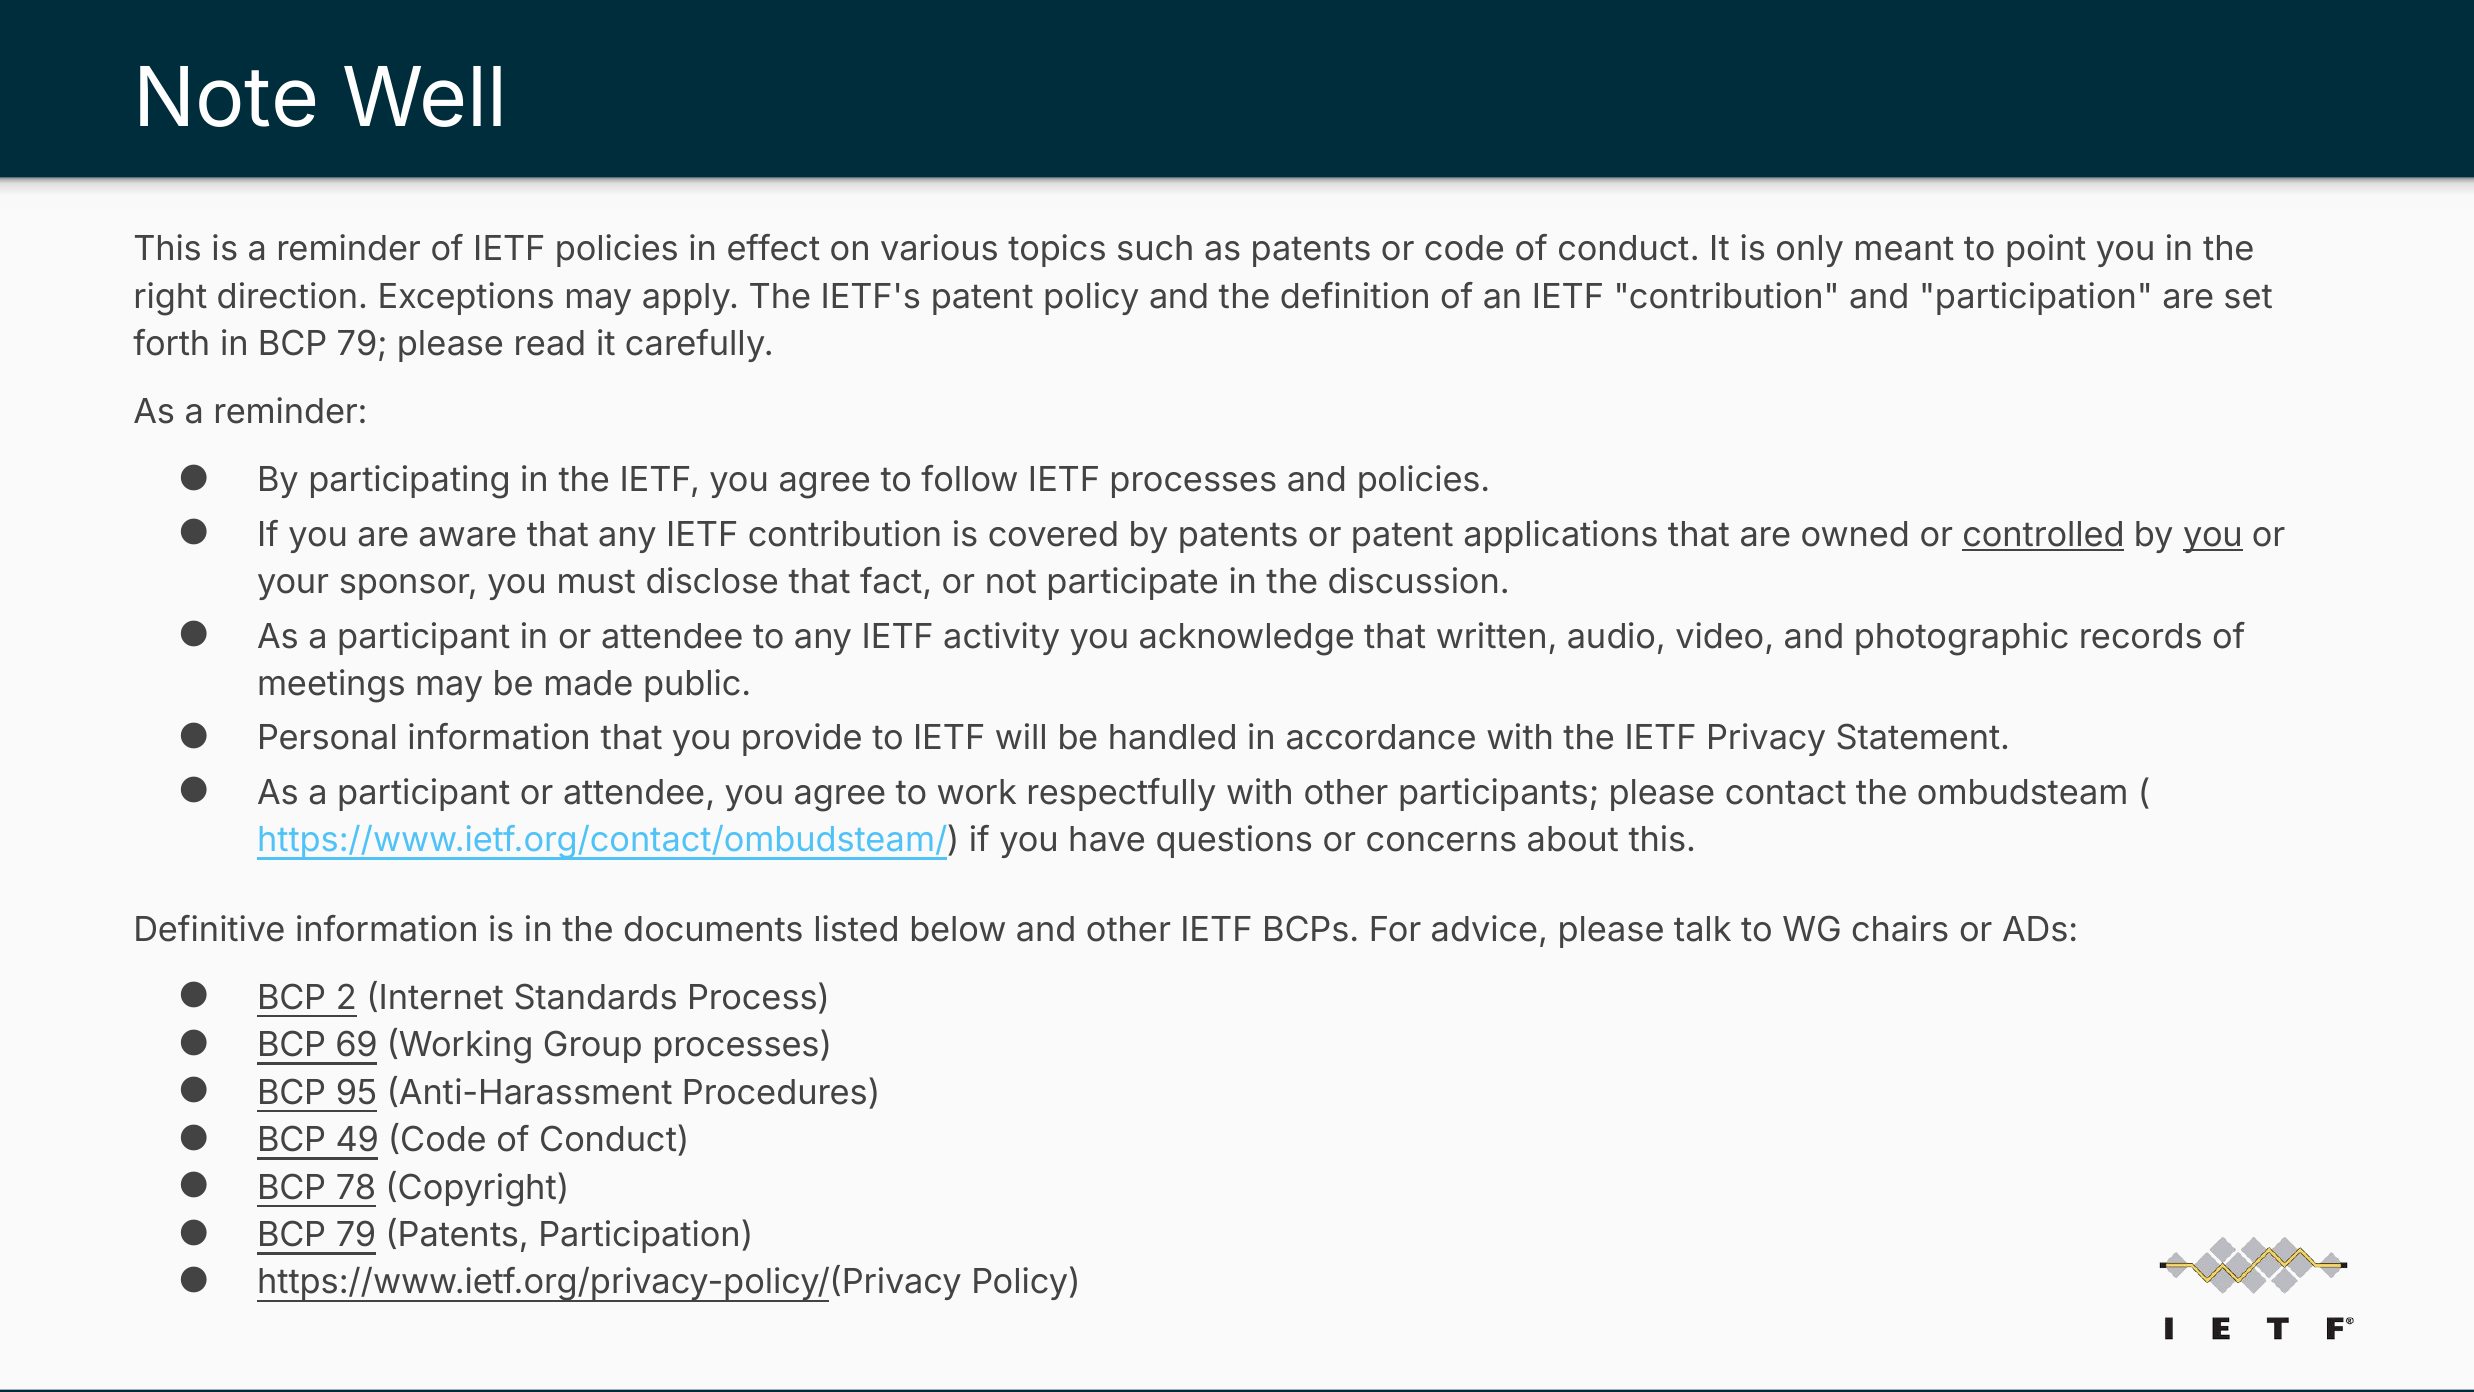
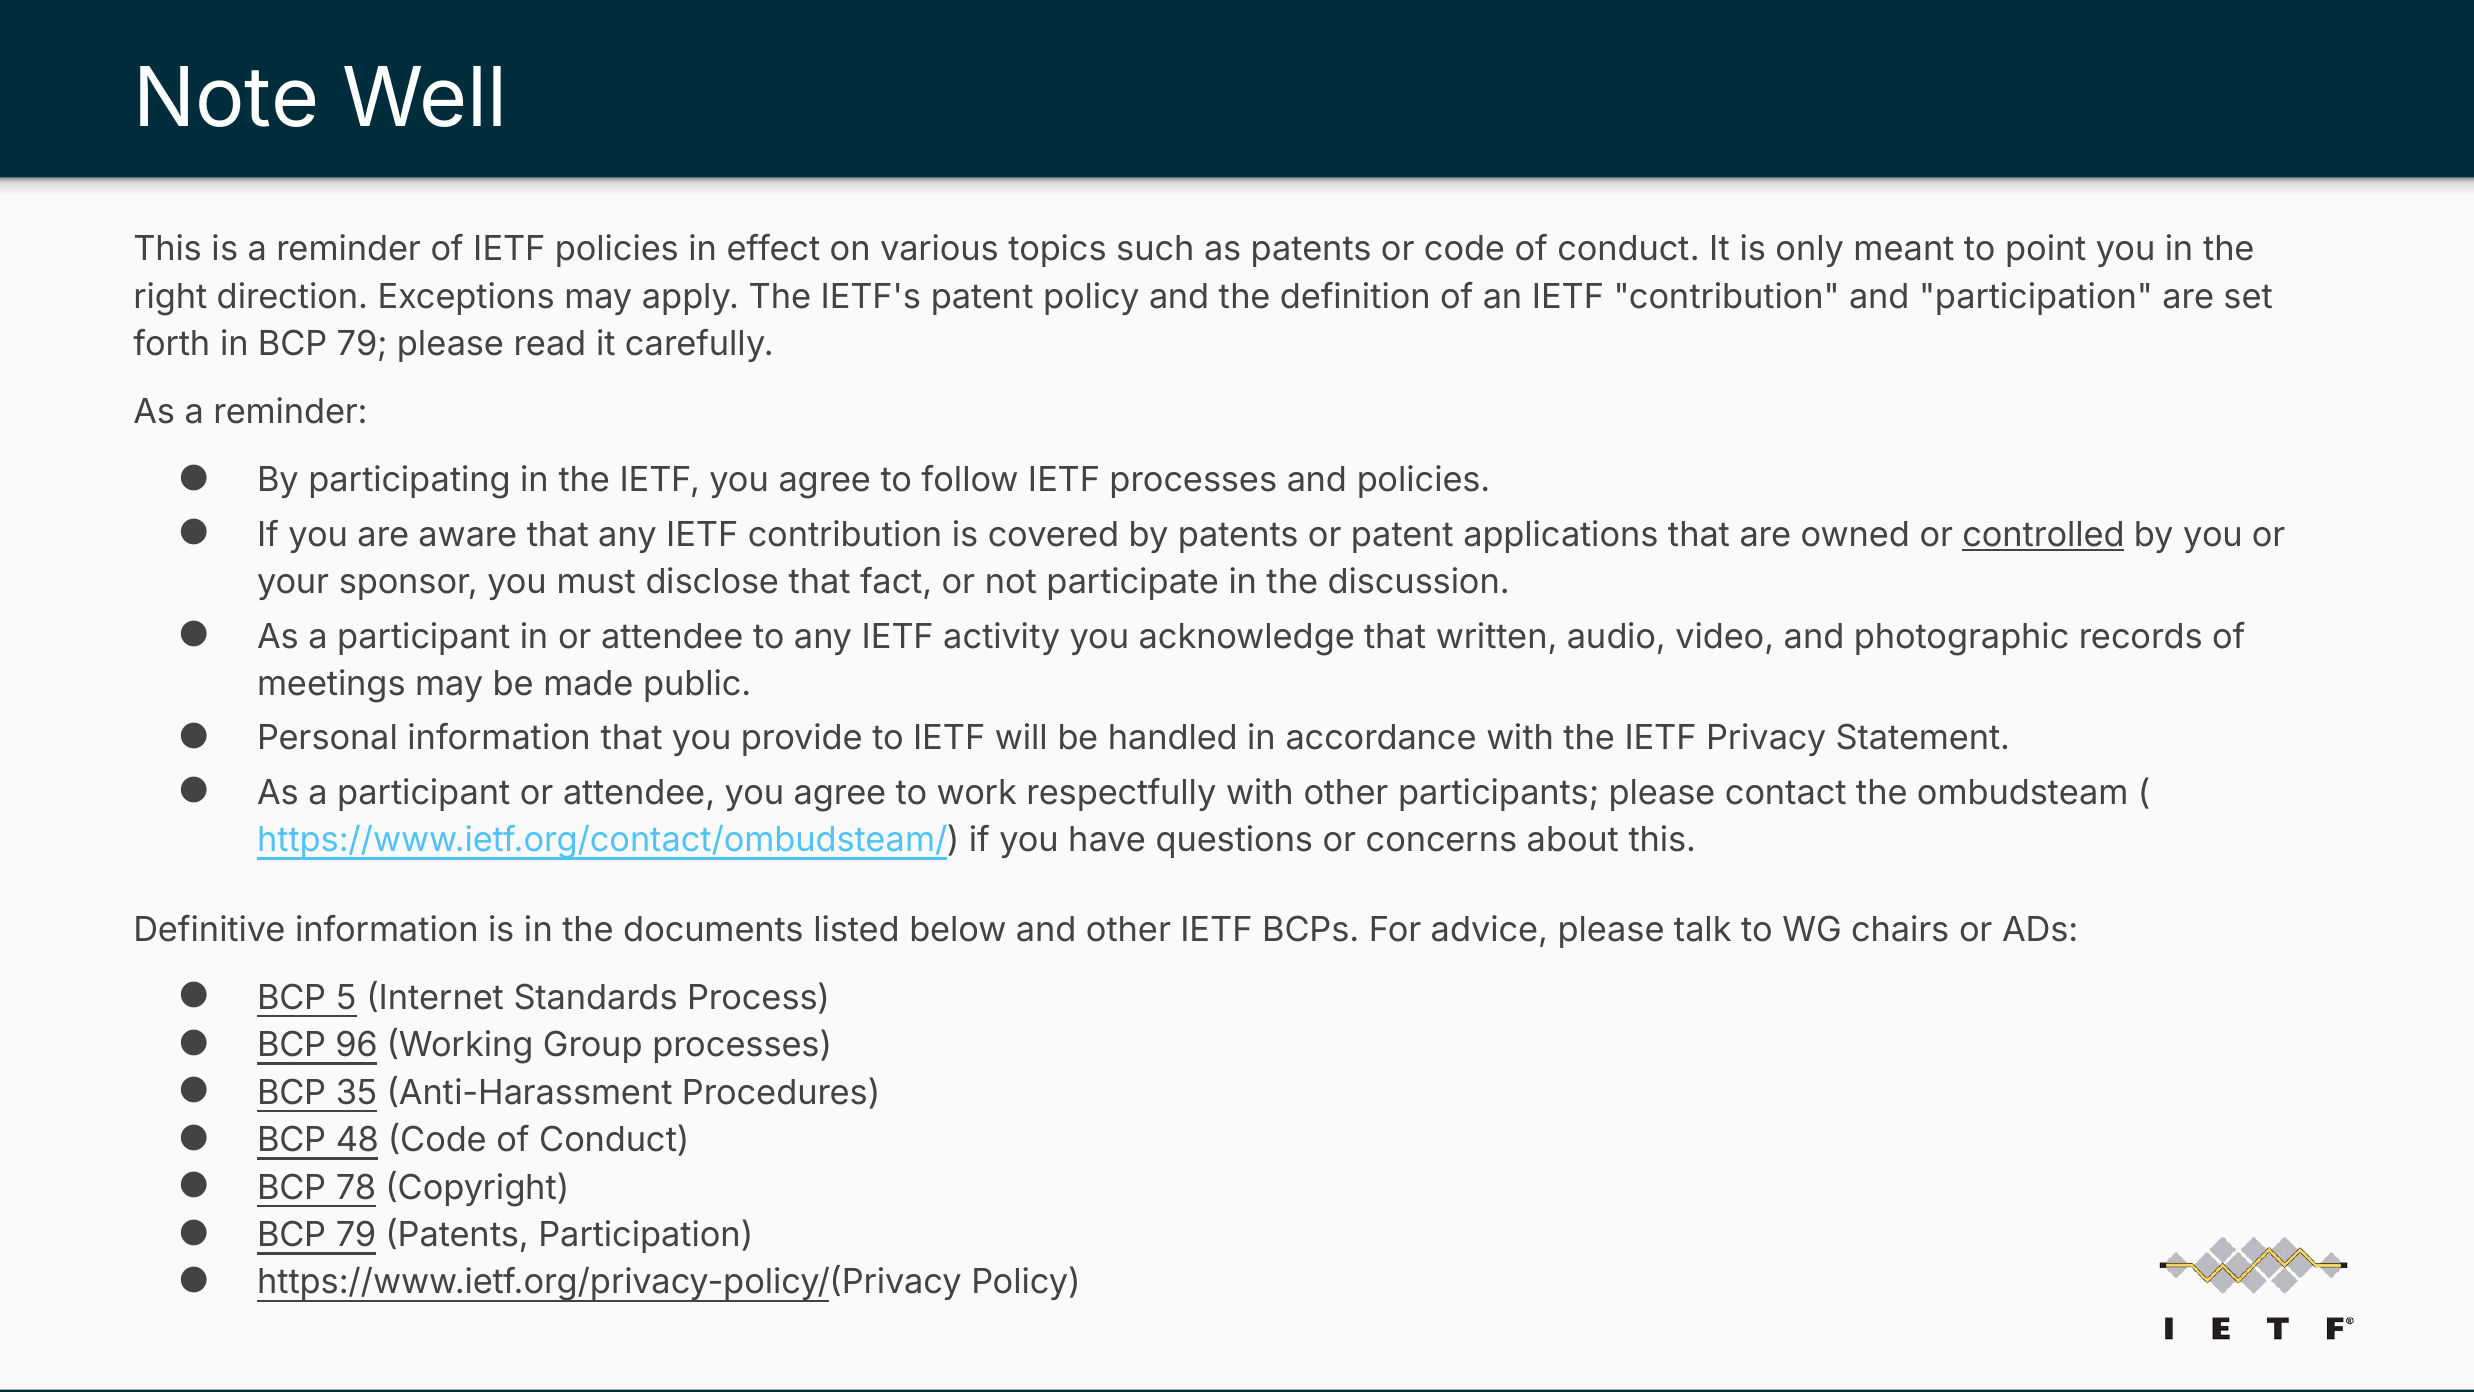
you underline: present -> none (2213, 535)
2: 2 -> 5 (346, 998)
69: 69 -> 96 (357, 1045)
95: 95 -> 35 (357, 1093)
49: 49 -> 48 (357, 1140)
